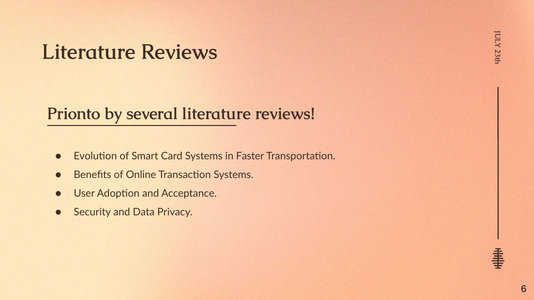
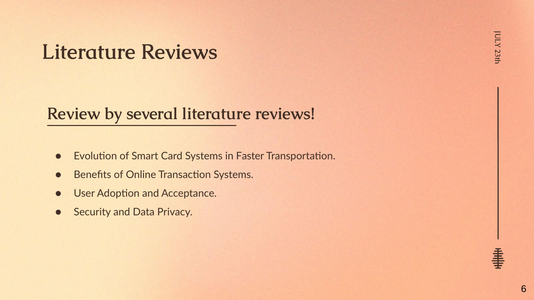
Prionto: Prionto -> Review (74, 114)
